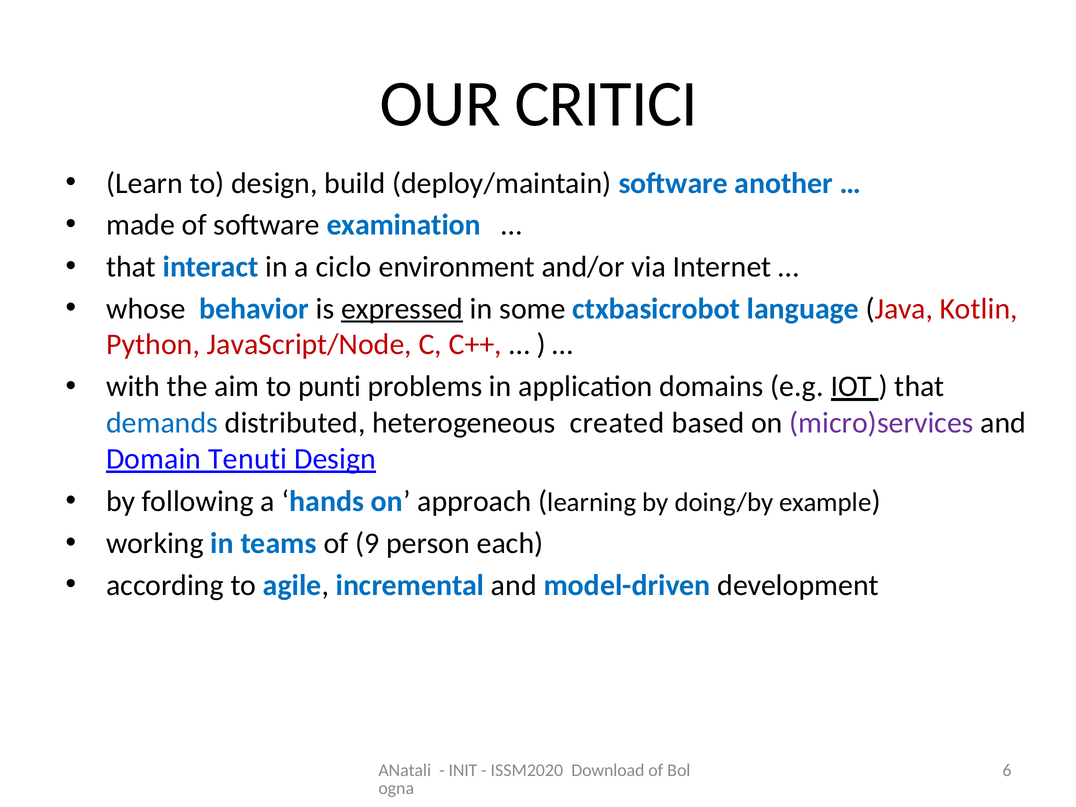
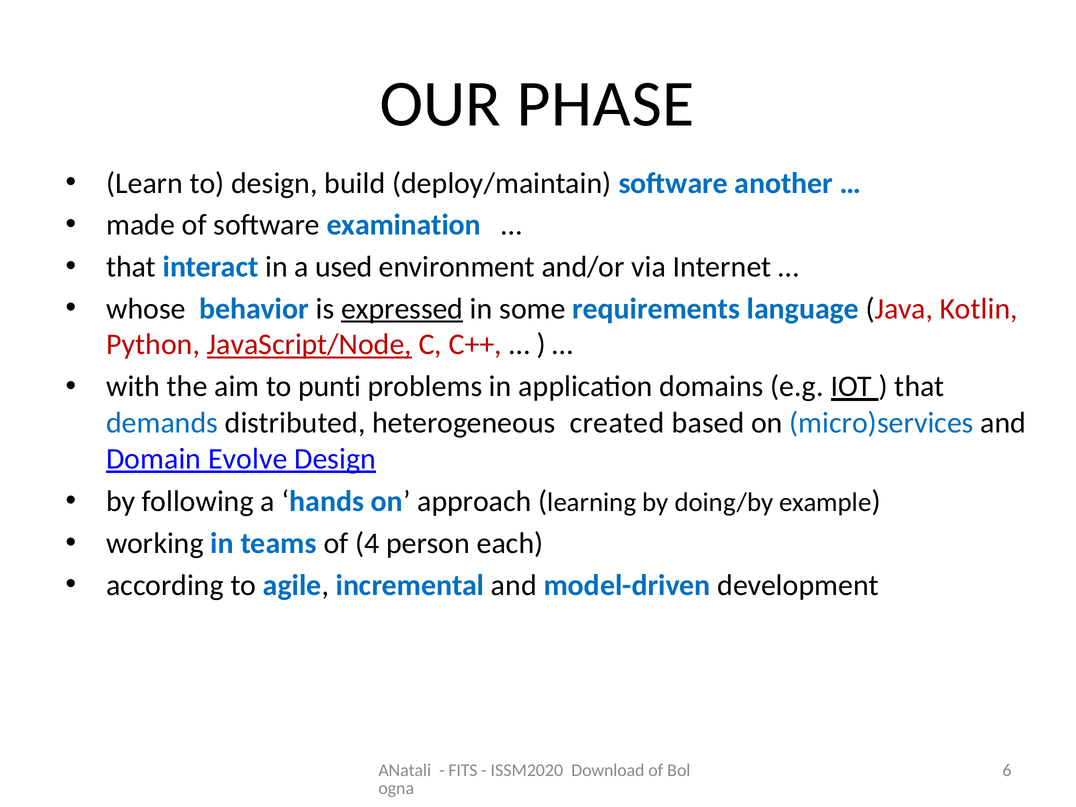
CRITICI: CRITICI -> PHASE (606, 104)
ciclo: ciclo -> used (344, 267)
ctxbasicrobot: ctxbasicrobot -> requirements (656, 309)
JavaScript/Node underline: none -> present (309, 345)
micro)services colour: purple -> blue (881, 423)
Tenuti: Tenuti -> Evolve (248, 459)
9: 9 -> 4 (367, 543)
INIT: INIT -> FITS (463, 771)
